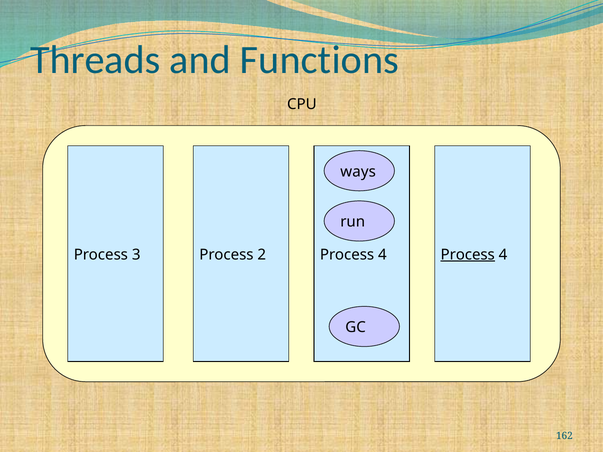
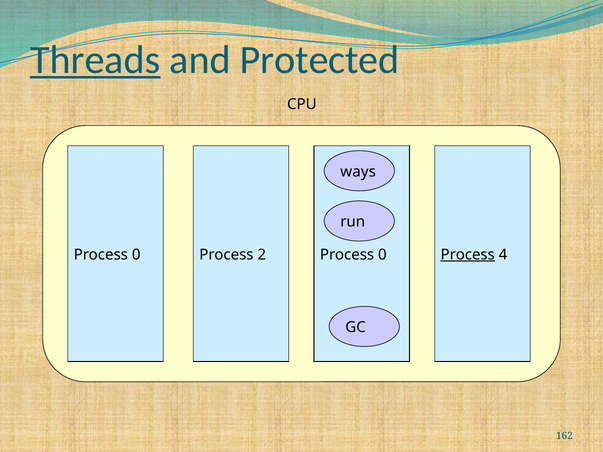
Threads underline: none -> present (95, 60)
Functions: Functions -> Protected (320, 60)
3: 3 -> 0 (136, 255)
4: 4 -> 0 (382, 255)
